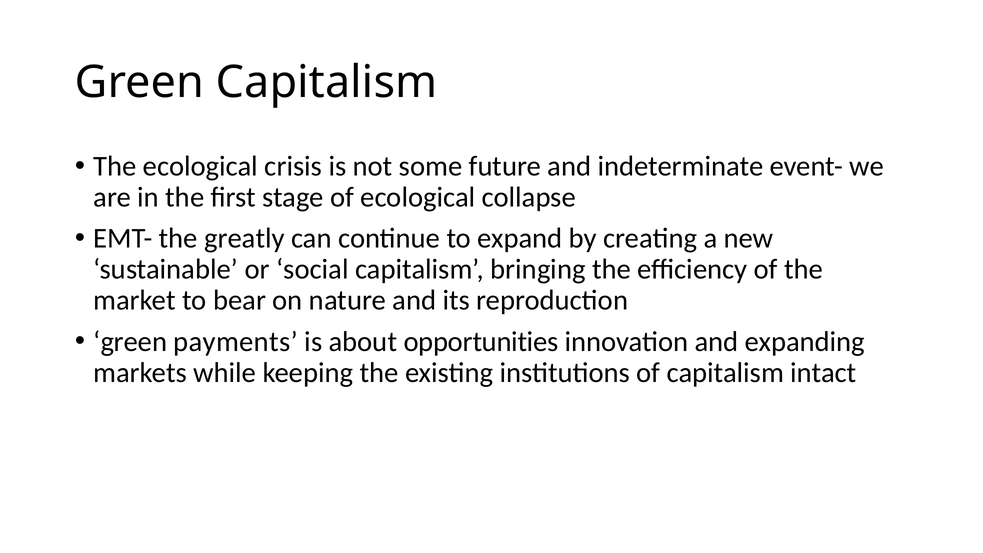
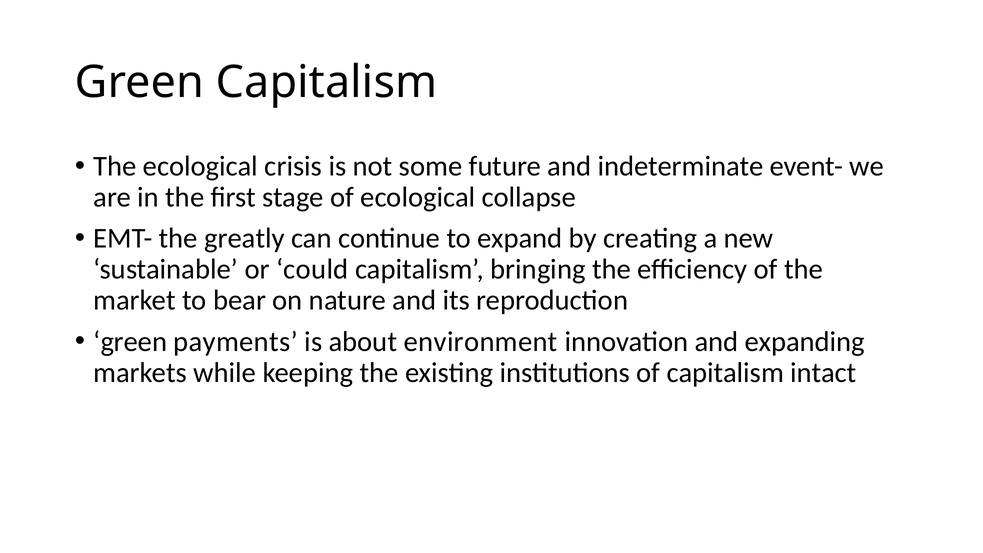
social: social -> could (312, 269)
opportunities: opportunities -> environment (481, 342)
